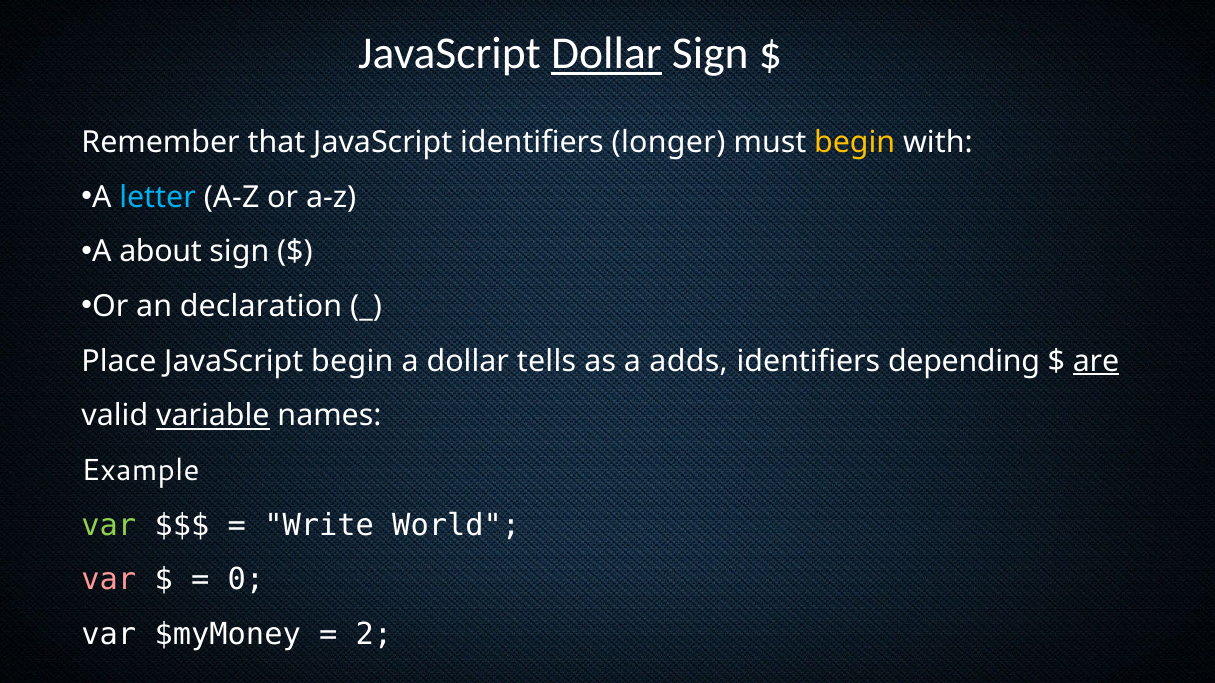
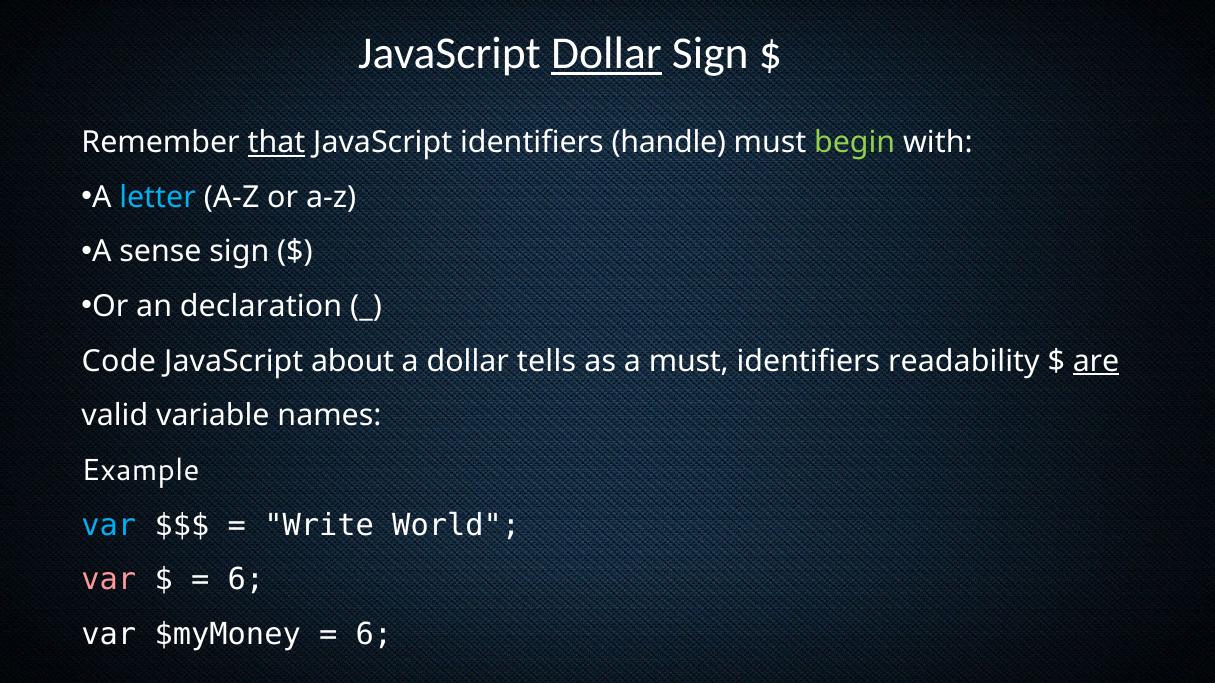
that underline: none -> present (276, 143)
longer: longer -> handle (669, 143)
begin colour: yellow -> light green (855, 143)
about: about -> sense (160, 252)
Place: Place -> Code (119, 361)
JavaScript begin: begin -> about (353, 361)
a adds: adds -> must (689, 361)
depending: depending -> readability (964, 361)
variable underline: present -> none (213, 416)
var colour: light green -> light blue (109, 525)
0: 0 -> 6 (246, 580)
2: 2 -> 6 (374, 635)
